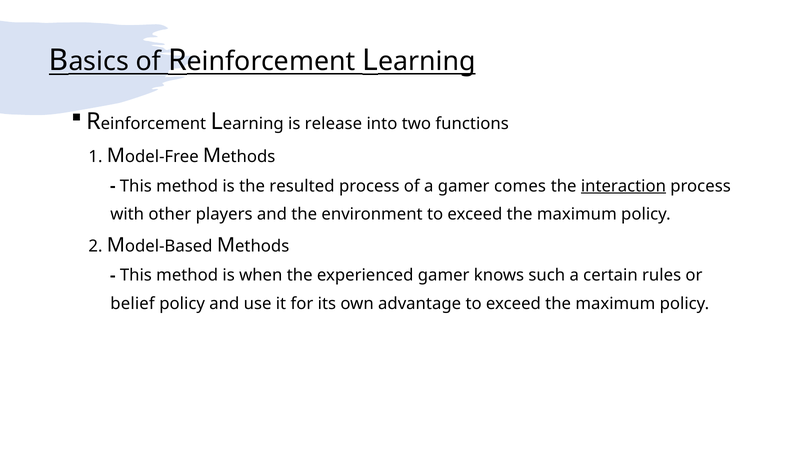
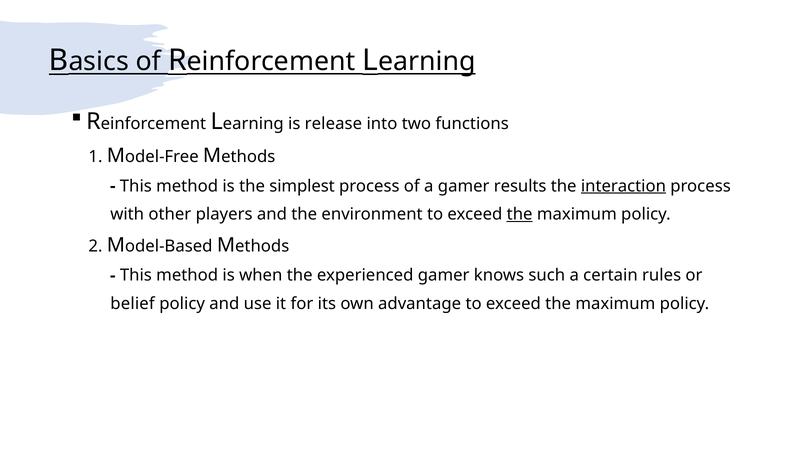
resulted: resulted -> simplest (302, 186)
comes: comes -> results (520, 186)
the underline: none -> present (520, 215)
